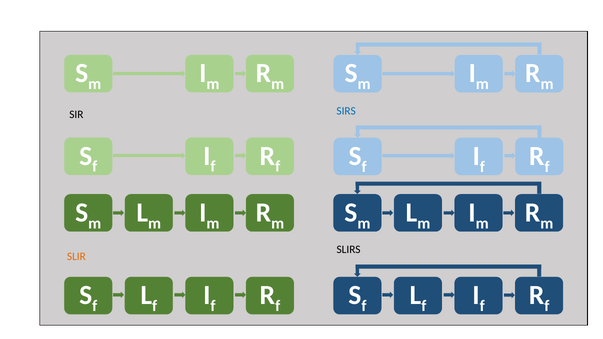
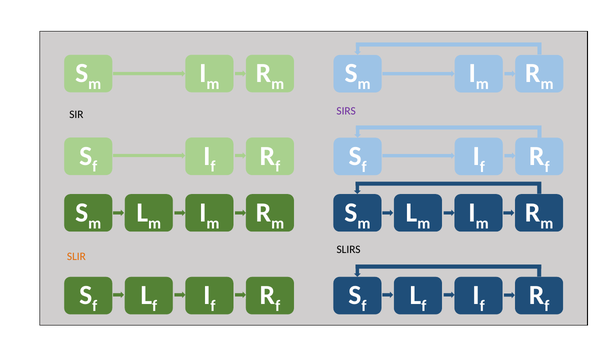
SIRS colour: blue -> purple (346, 111)
